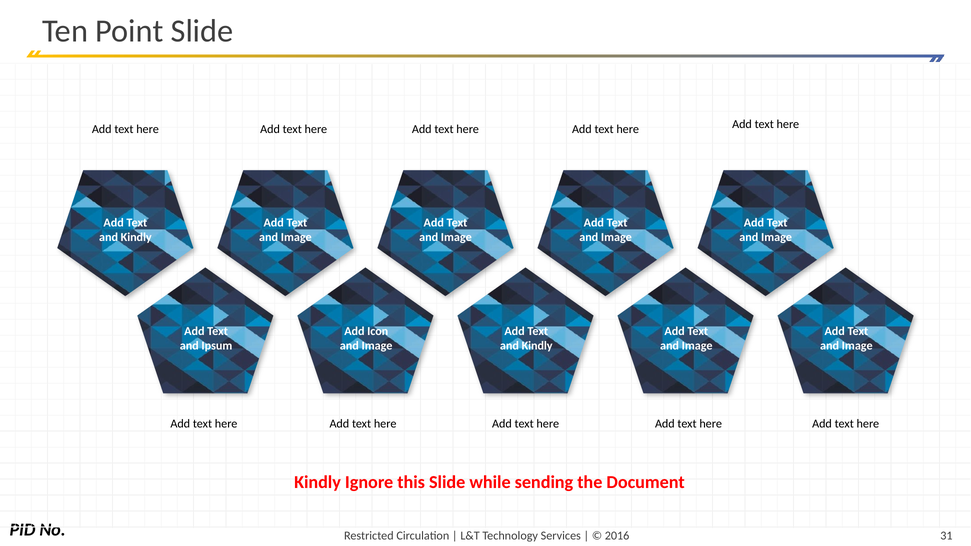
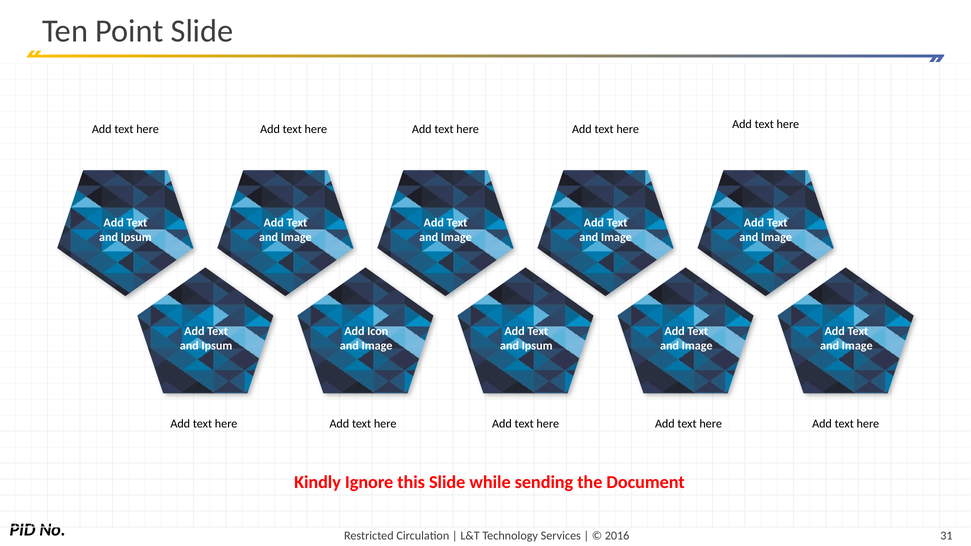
Kindly: Kindly -> Ipsum (136, 237)
Kindly: Kindly -> Ipsum (537, 346)
